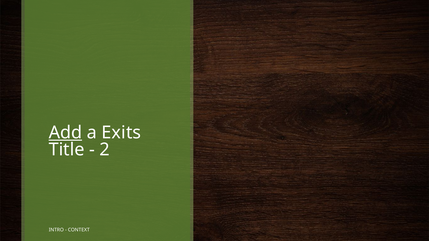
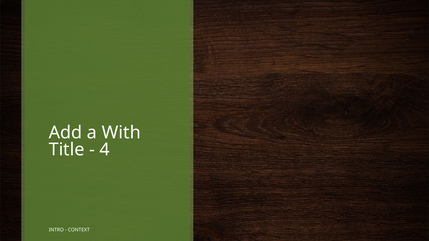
Add underline: present -> none (65, 133)
Exits: Exits -> With (121, 133)
2: 2 -> 4 (105, 150)
